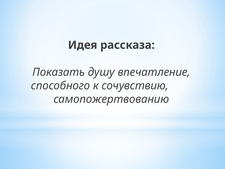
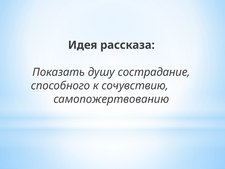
впечатление: впечатление -> сострадание (154, 72)
